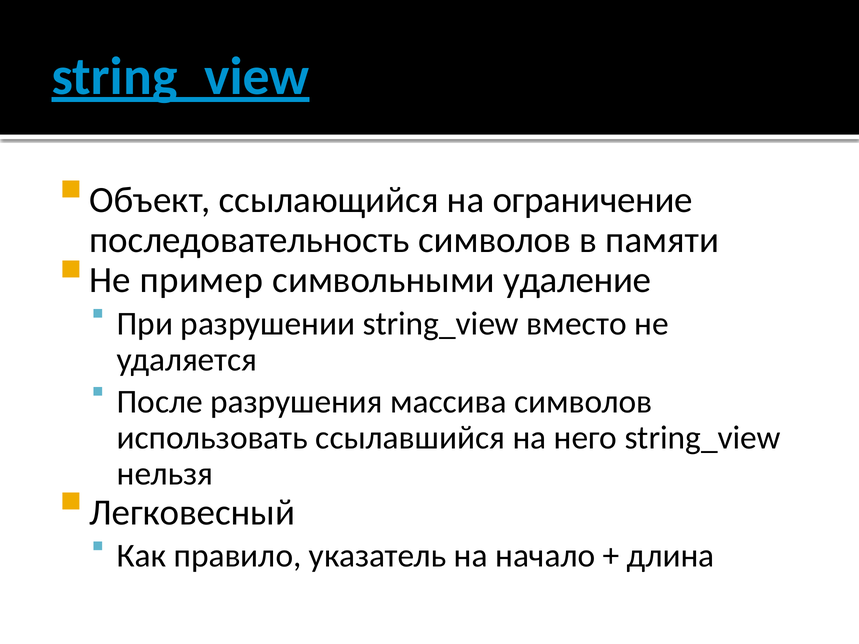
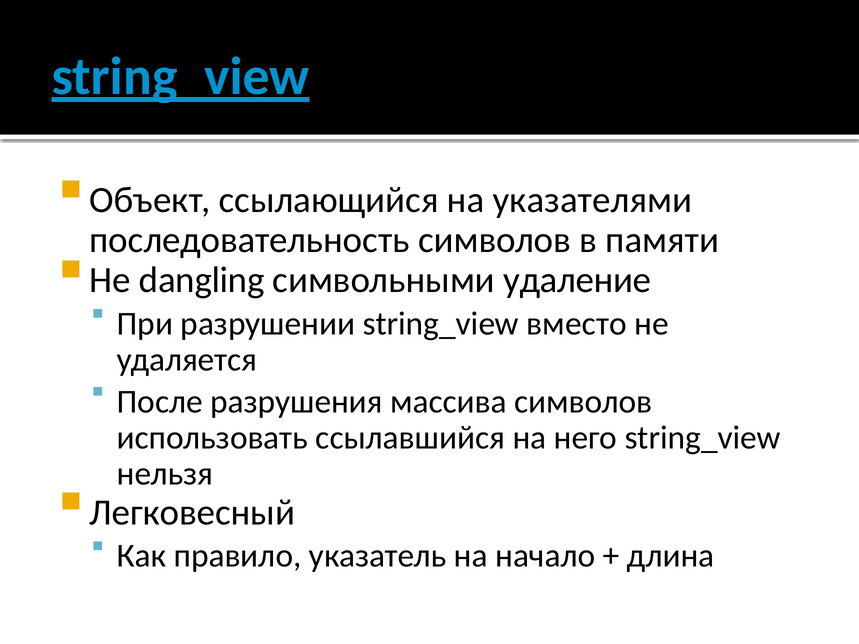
ограничение: ограничение -> указателями (593, 200)
пример: пример -> dangling (202, 280)
